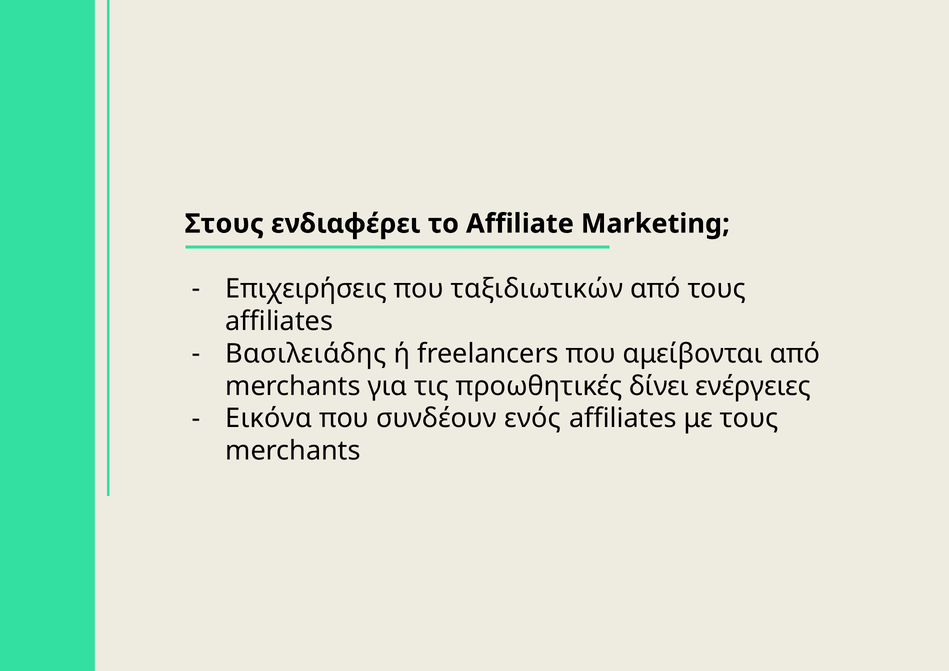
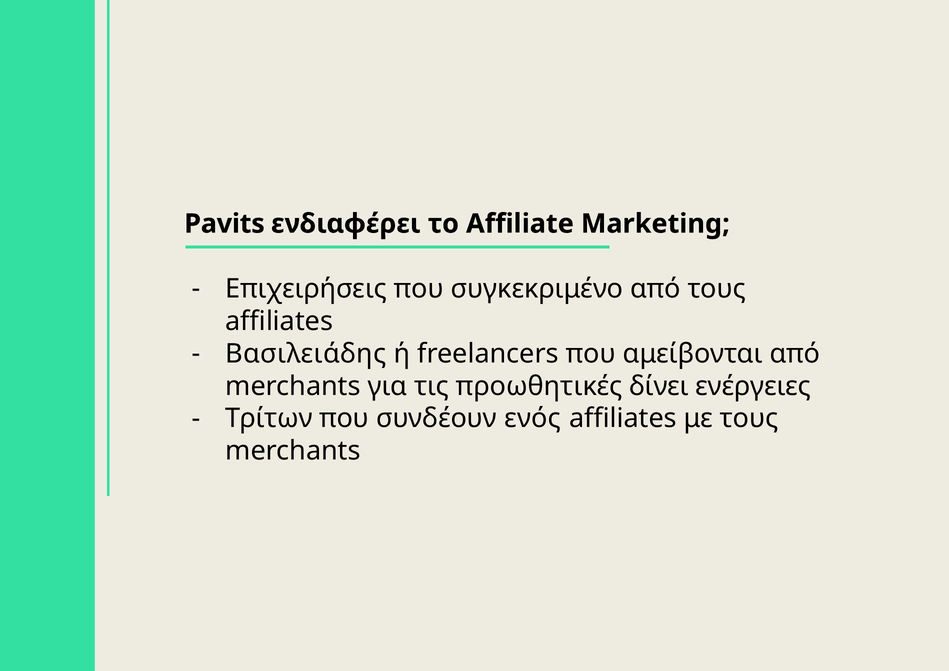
Στους: Στους -> Pavits (225, 224)
ταξιδιωτικών: ταξιδιωτικών -> συγκεκριμένο (537, 289)
Εικόνα: Εικόνα -> Τρίτων (269, 419)
